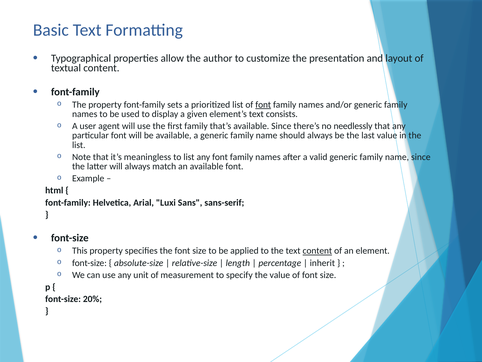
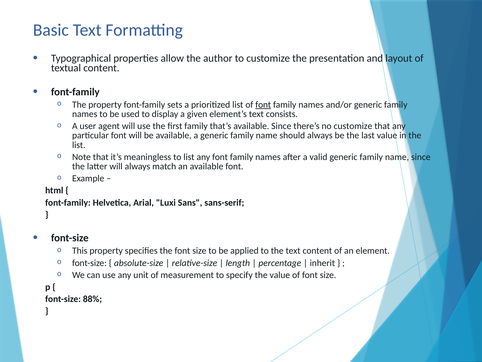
no needlessly: needlessly -> customize (353, 126)
content underline: present -> none (317, 251)
20%: 20% -> 88% (92, 299)
